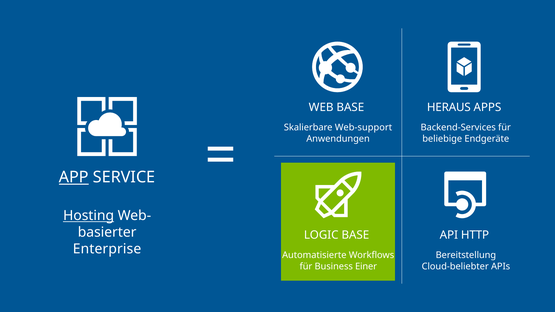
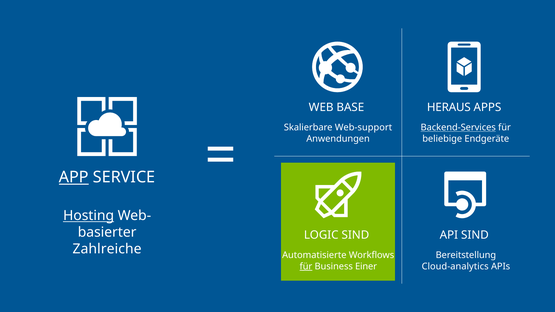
Backend-Services underline: none -> present (458, 128)
LOGIC BASE: BASE -> SIND (355, 235)
API HTTP: HTTP -> SIND (475, 235)
Enterprise: Enterprise -> Zahlreiche (107, 249)
für underline: none -> present (306, 266)
Cloud-beliebter: Cloud-beliebter -> Cloud-analytics (455, 266)
